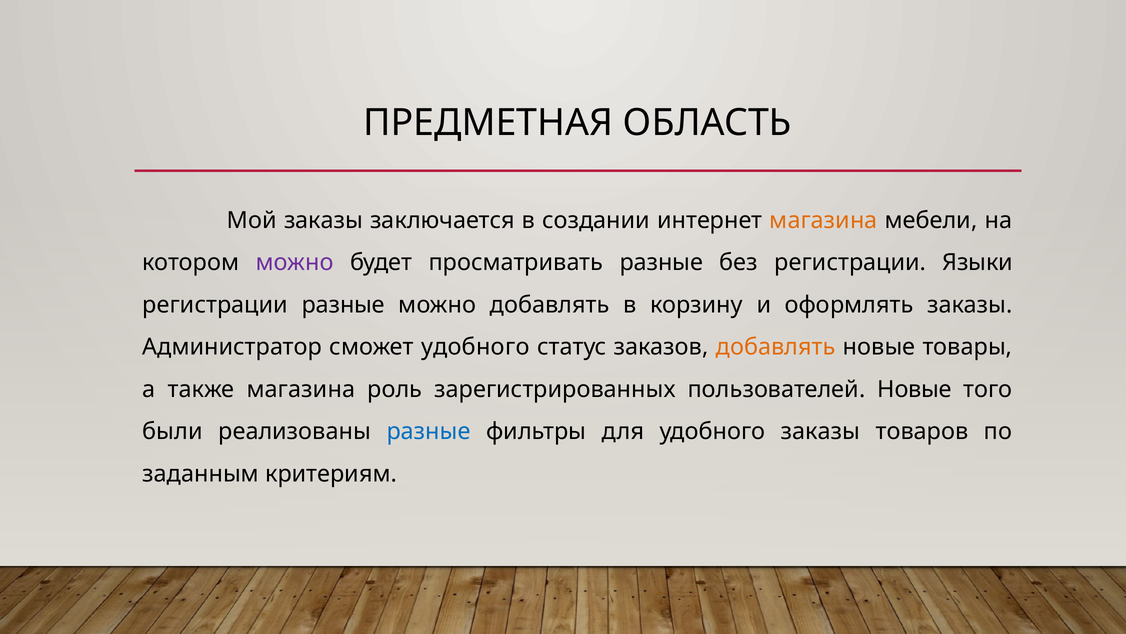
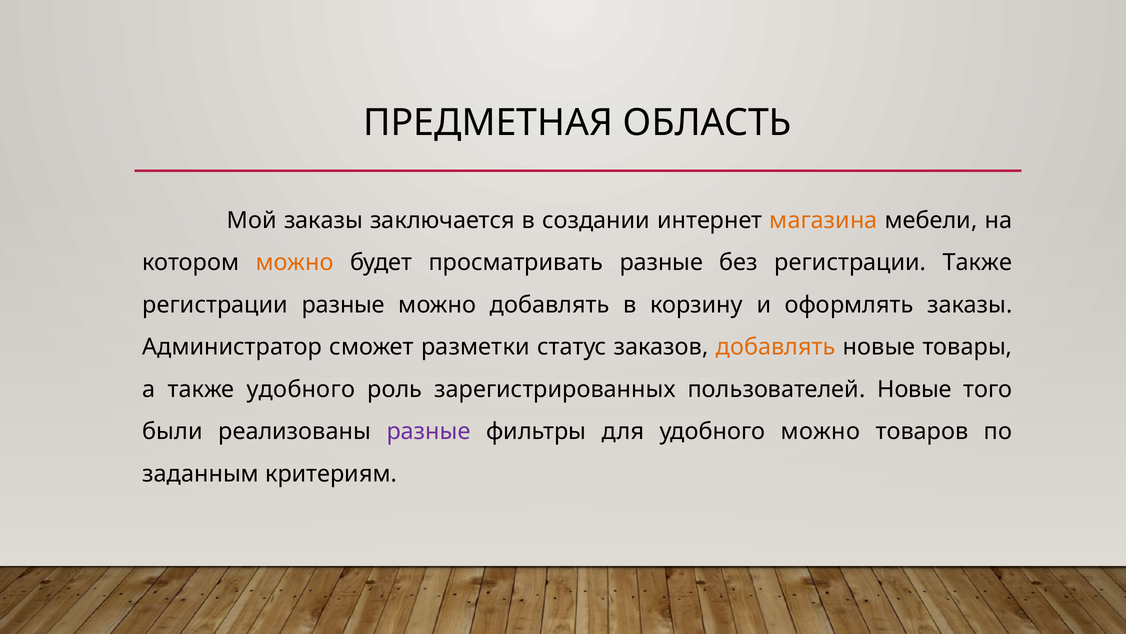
можно colour: purple -> orange (295, 262)
регистрации Языки: Языки -> Также (978, 262)
сможет удобного: удобного -> разметки (475, 347)
также магазина: магазина -> удобного (301, 389)
разные colour: blue -> purple (429, 431)
удобного заказы: заказы -> можно (820, 431)
